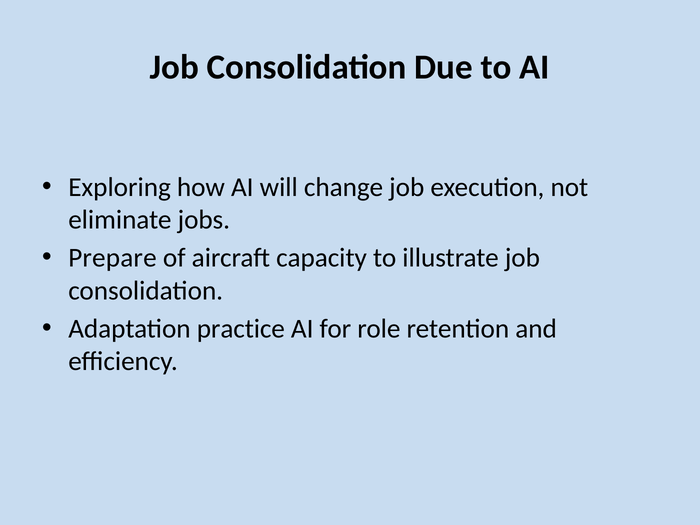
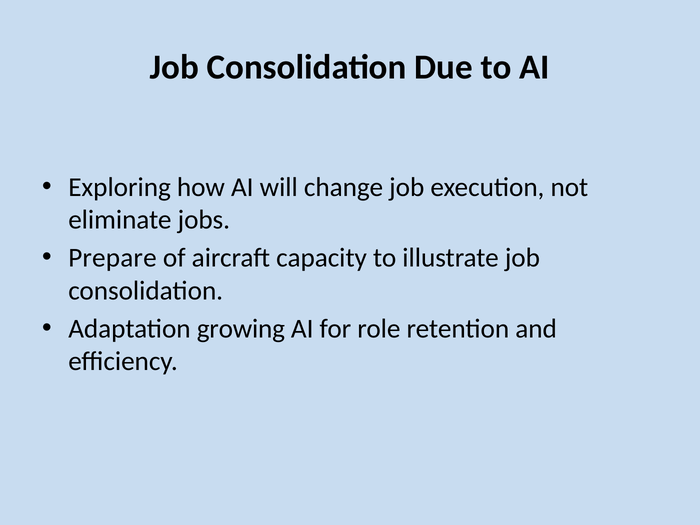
practice: practice -> growing (241, 329)
